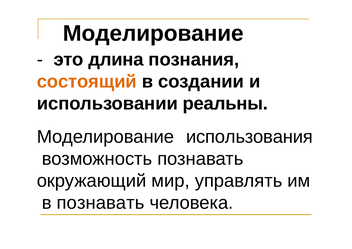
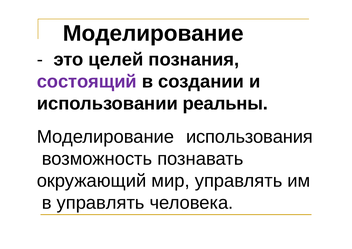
длина: длина -> целей (116, 59)
состоящий colour: orange -> purple (87, 82)
в познавать: познавать -> управлять (101, 203)
